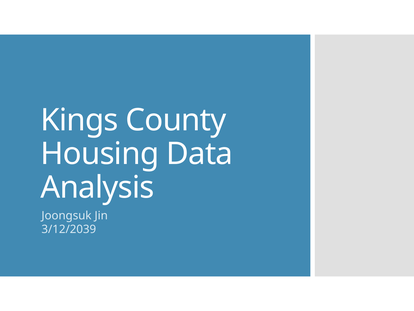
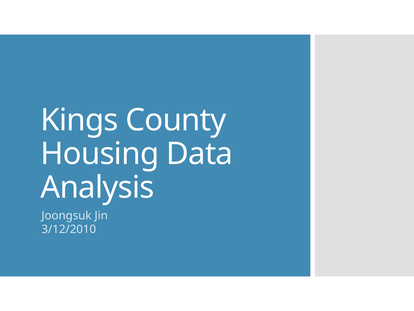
3/12/2039: 3/12/2039 -> 3/12/2010 (69, 229)
